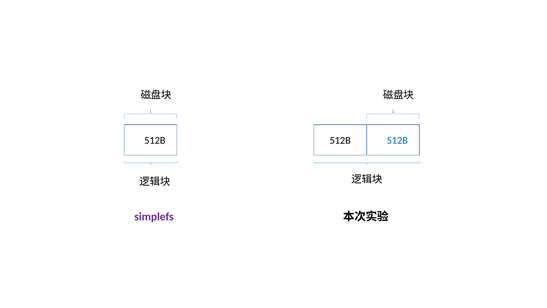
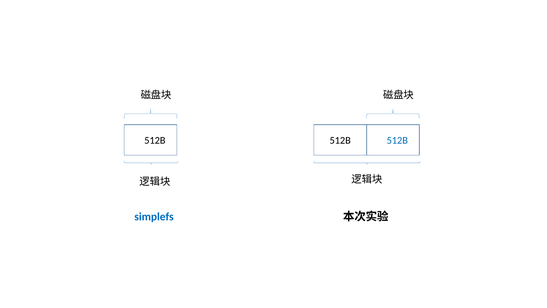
simplefs colour: purple -> blue (154, 216)
